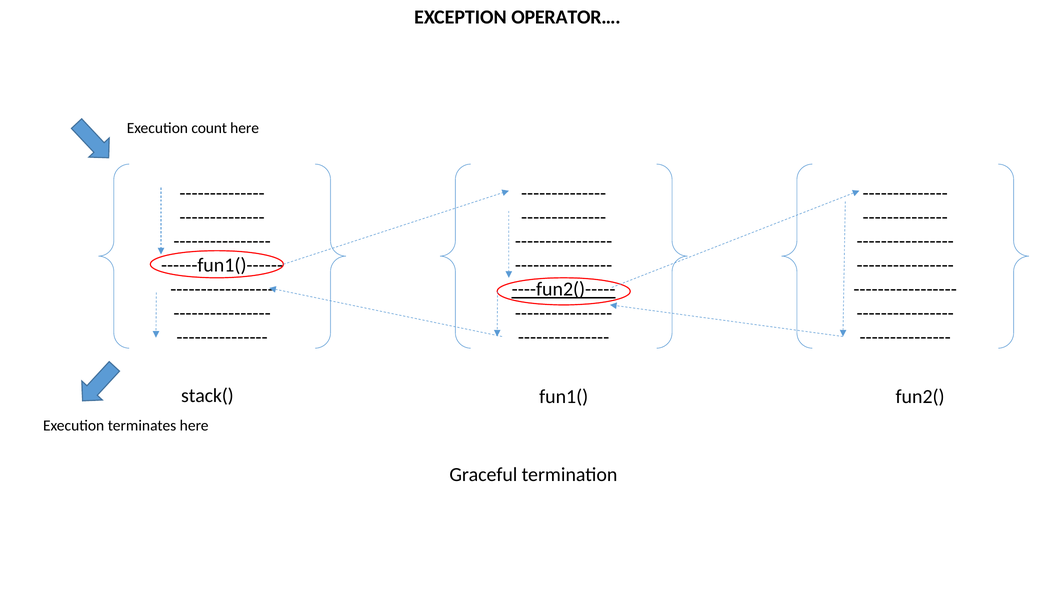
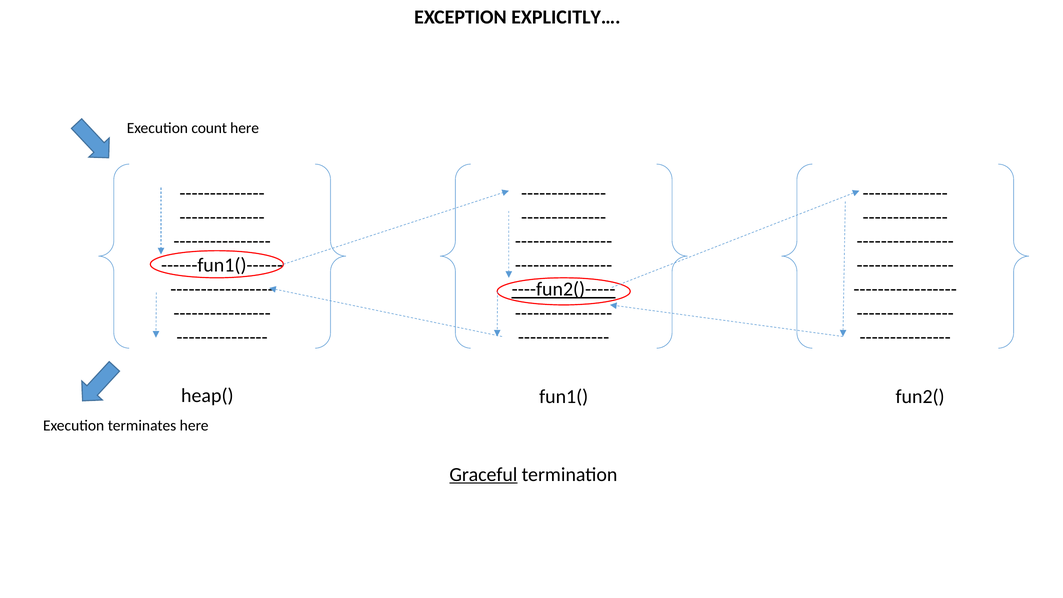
OPERATOR…: OPERATOR… -> EXPLICITLY… (566, 17)
stack(: stack( -> heap( (207, 395)
Graceful underline: none -> present (483, 474)
